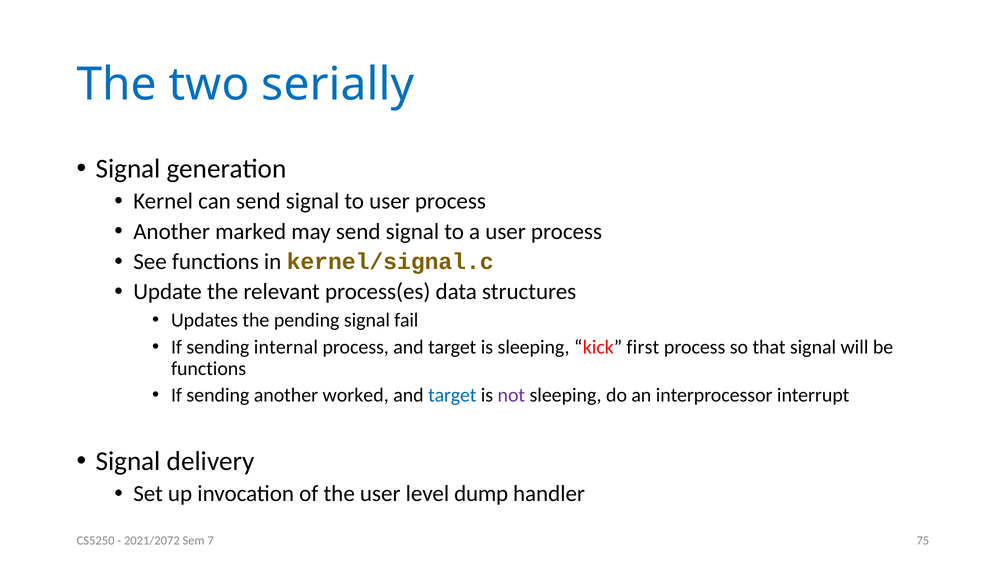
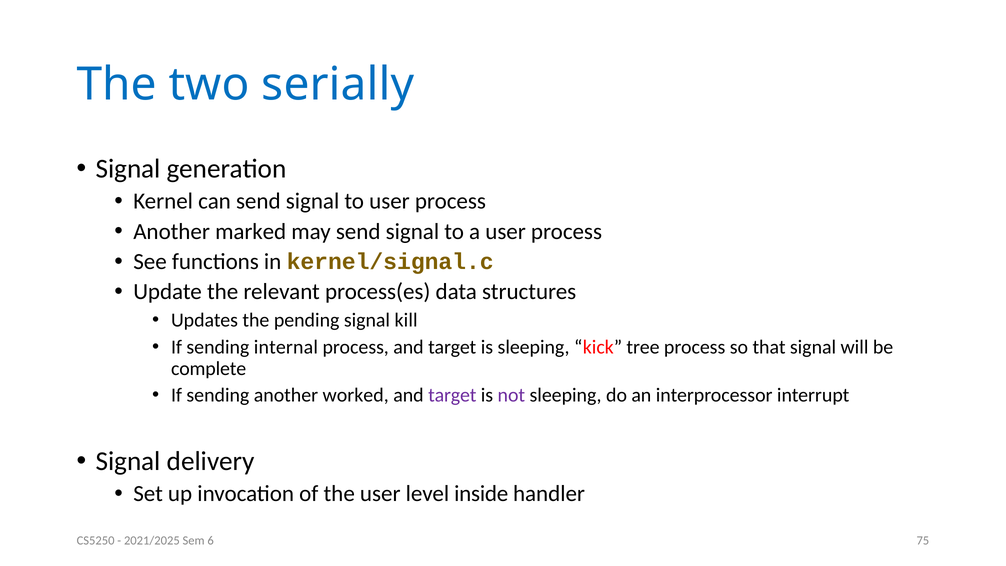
fail: fail -> kill (406, 320)
first: first -> tree (643, 347)
functions: functions -> complete (209, 368)
target colour: blue -> purple (452, 395)
dump: dump -> inside (481, 494)
2021/2072: 2021/2072 -> 2021/2025 (152, 540)
7: 7 -> 6 (211, 540)
